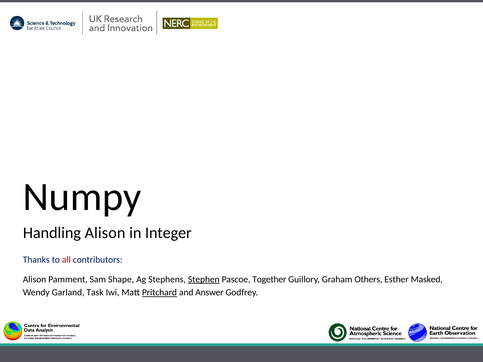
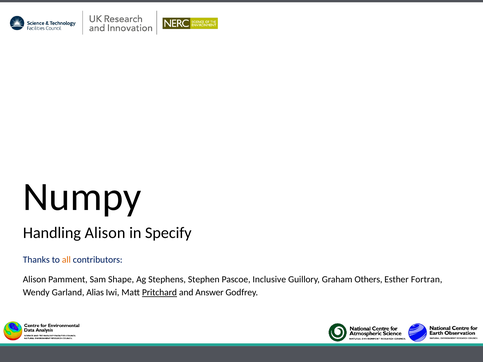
Integer: Integer -> Specify (168, 233)
all colour: red -> orange (66, 260)
Stephen underline: present -> none (204, 280)
Together: Together -> Inclusive (269, 280)
Masked: Masked -> Fortran (427, 280)
Task: Task -> Alias (95, 293)
